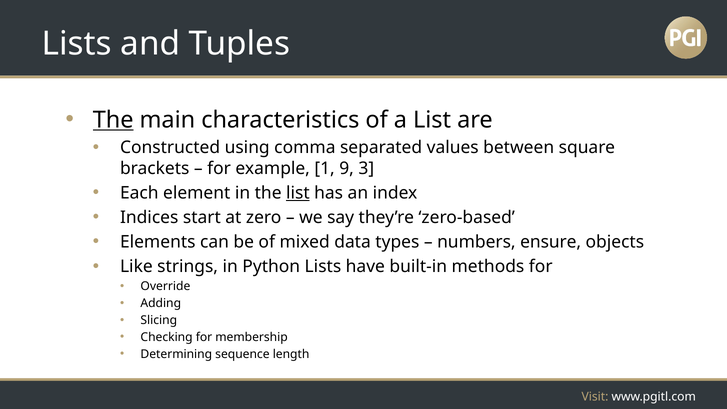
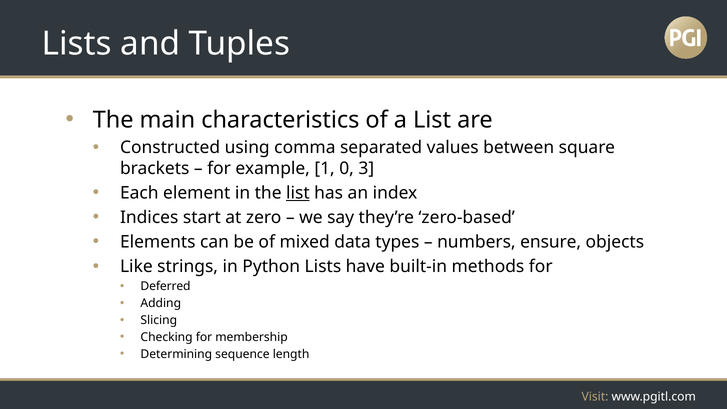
The underline: present -> none (113, 120)
9: 9 -> 0 (347, 168)
Override: Override -> Deferred (166, 286)
